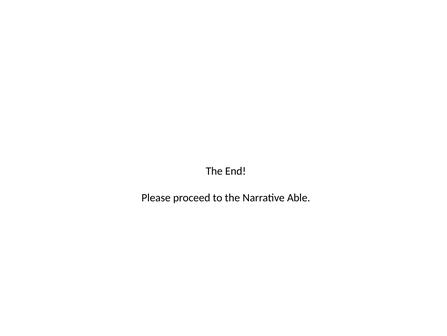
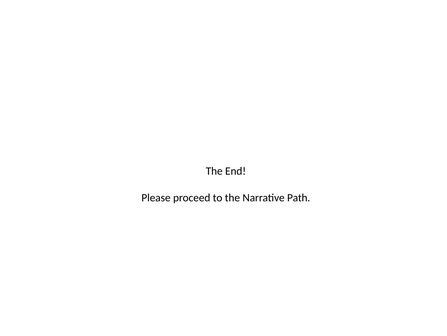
Able: Able -> Path (299, 197)
